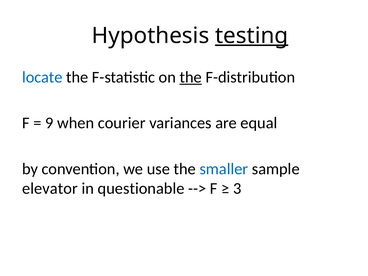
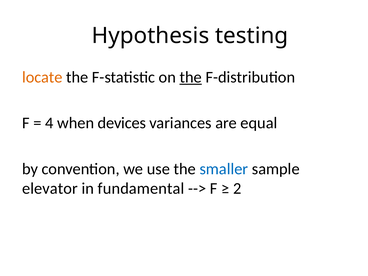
testing underline: present -> none (252, 36)
locate colour: blue -> orange (42, 77)
9: 9 -> 4 (49, 123)
courier: courier -> devices (122, 123)
questionable: questionable -> fundamental (141, 189)
3: 3 -> 2 (237, 189)
